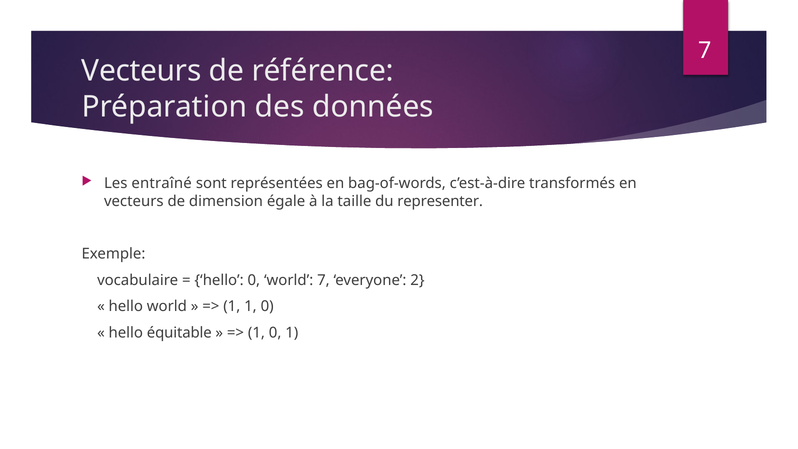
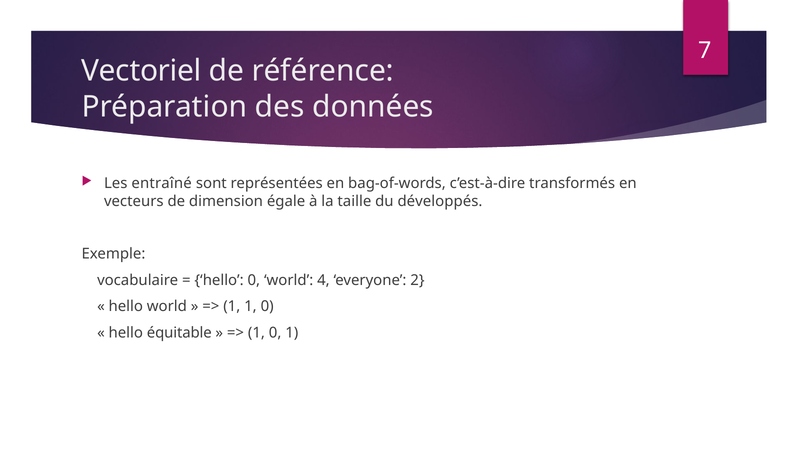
Vecteurs: Vecteurs -> Vectoriel (141, 71)
representer: representer -> développés (440, 201)
world 7: 7 -> 4 (323, 280)
